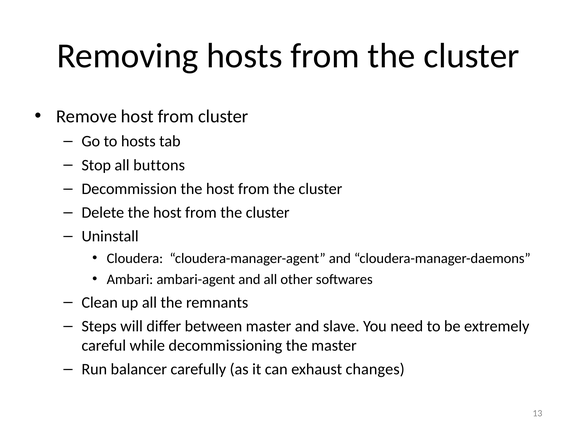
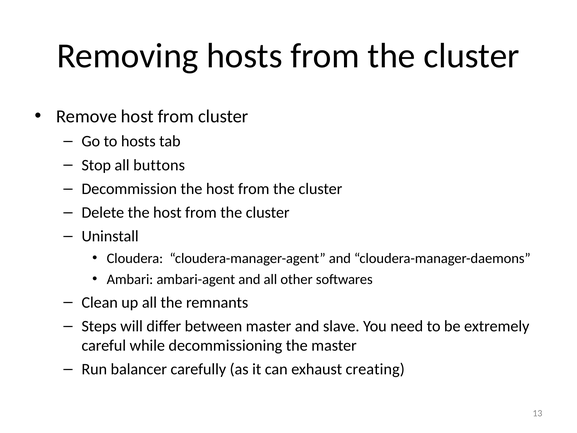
changes: changes -> creating (375, 369)
